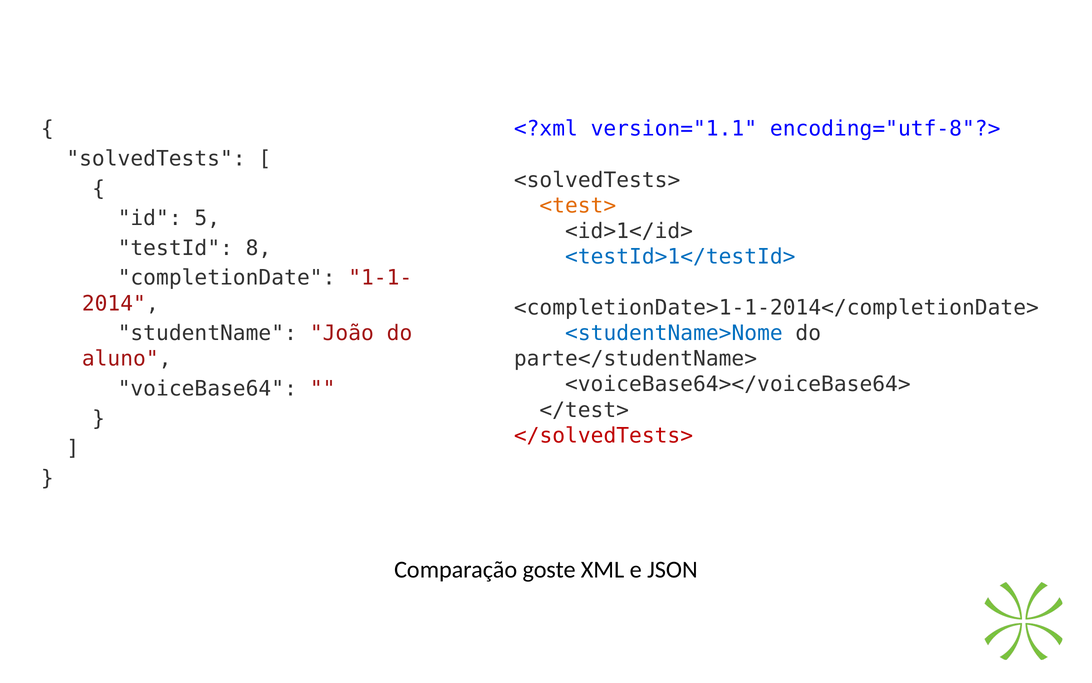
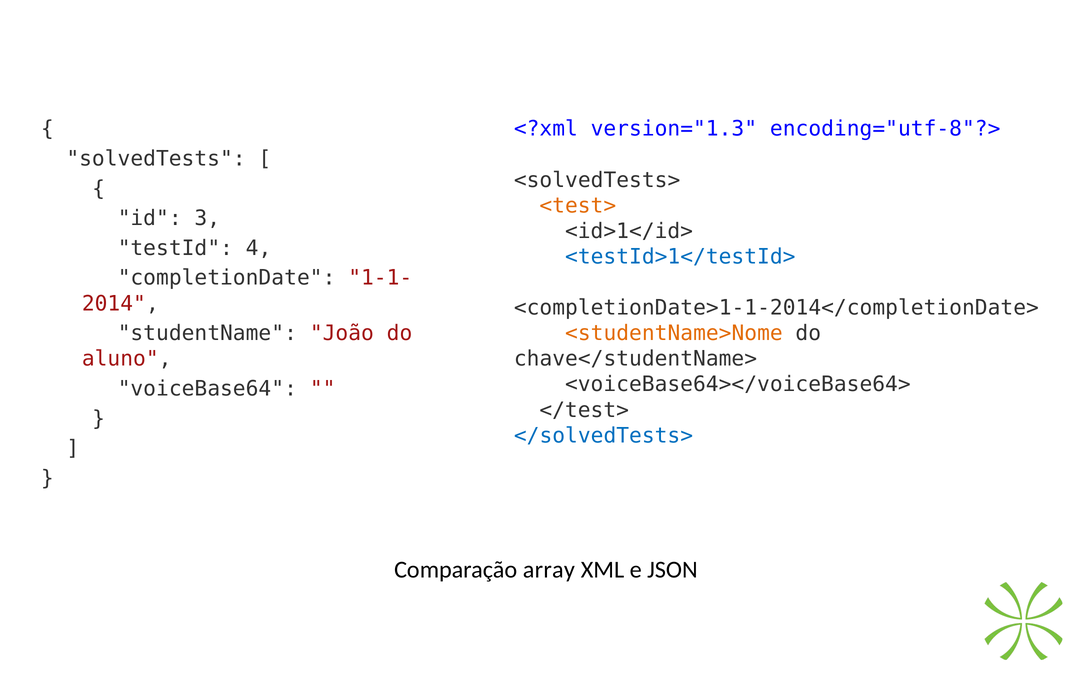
version="1.1: version="1.1 -> version="1.3 (674, 129)
5: 5 -> 3 (207, 218)
8: 8 -> 4 (259, 248)
<studentName>Nome colour: blue -> orange (674, 333)
parte</studentName>: parte</studentName> -> chave</studentName> (635, 359)
</solvedTests> colour: red -> blue (604, 435)
goste: goste -> array (549, 569)
